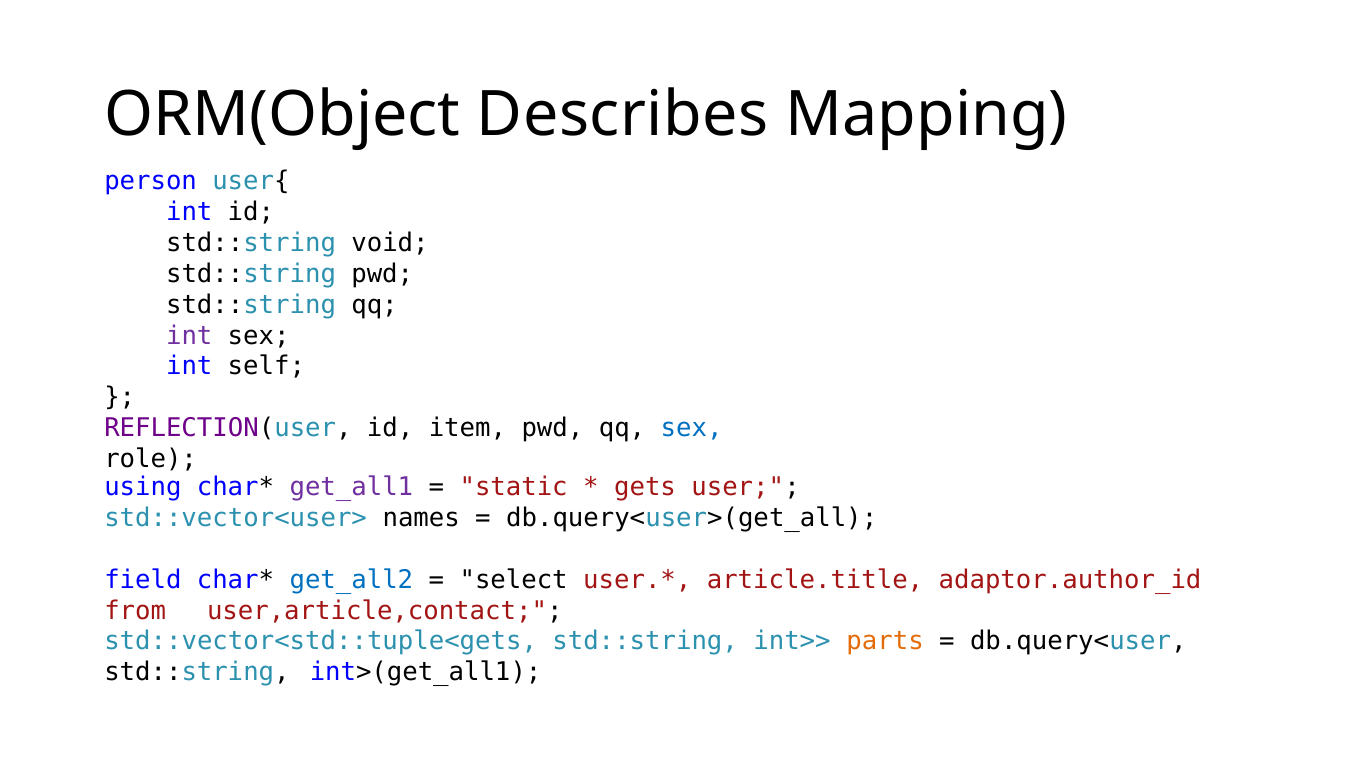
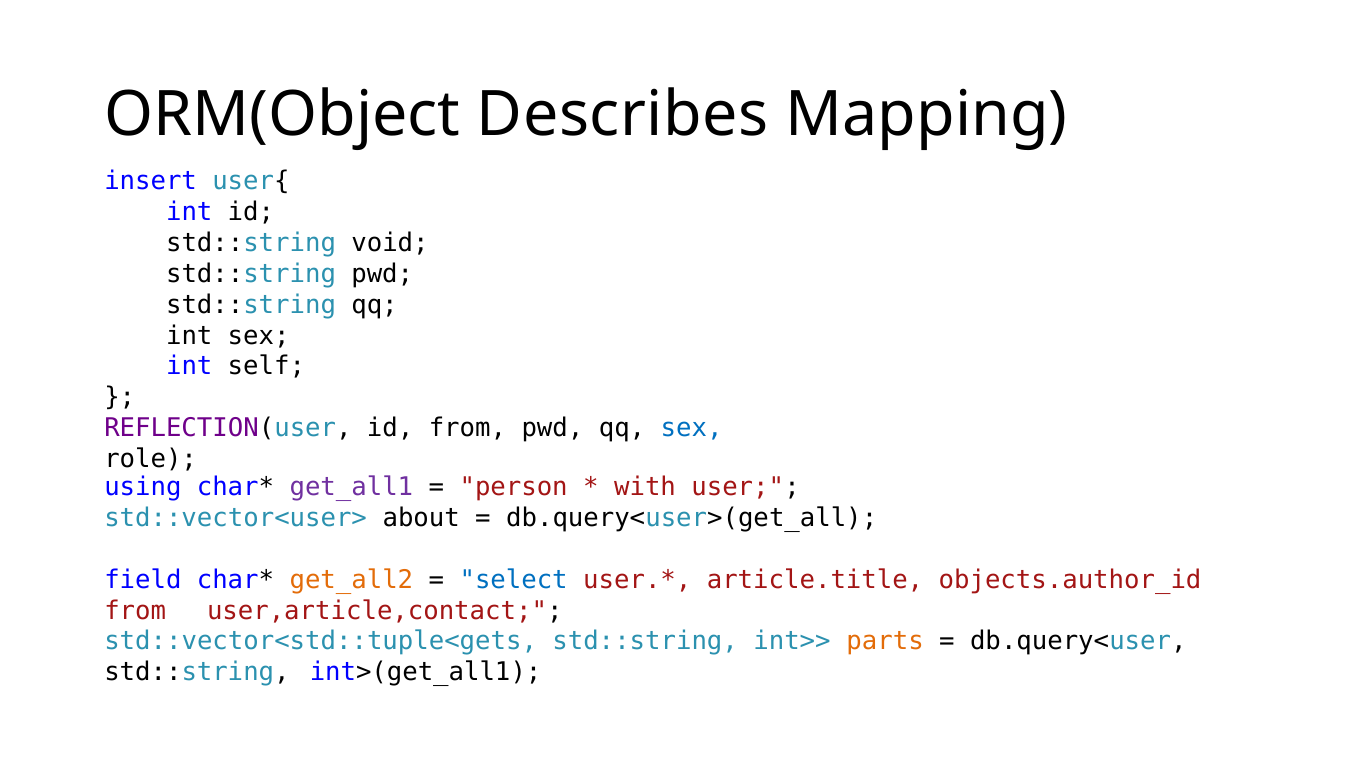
person: person -> insert (151, 181)
int colour: purple -> black (189, 335)
id item: item -> from (467, 428)
static: static -> person (514, 487)
gets: gets -> with (645, 487)
names: names -> about (421, 518)
get_all2 colour: blue -> orange (351, 579)
select colour: black -> blue (514, 579)
adaptor.author_id: adaptor.author_id -> objects.author_id (1070, 579)
